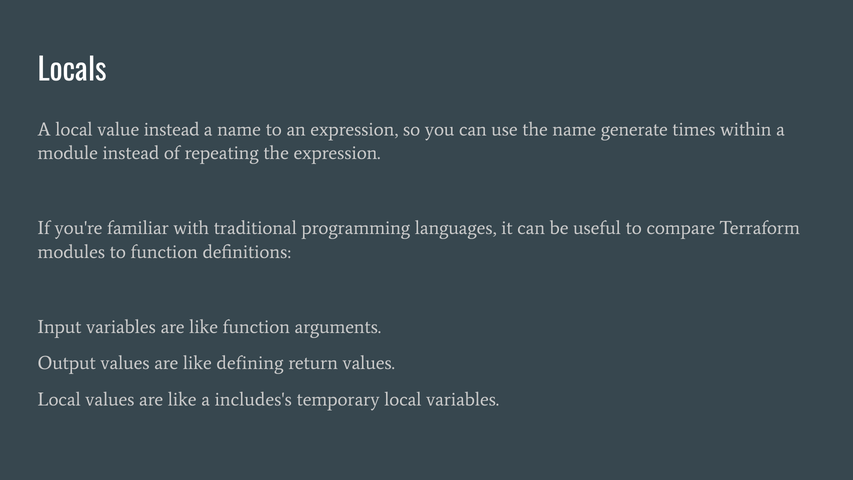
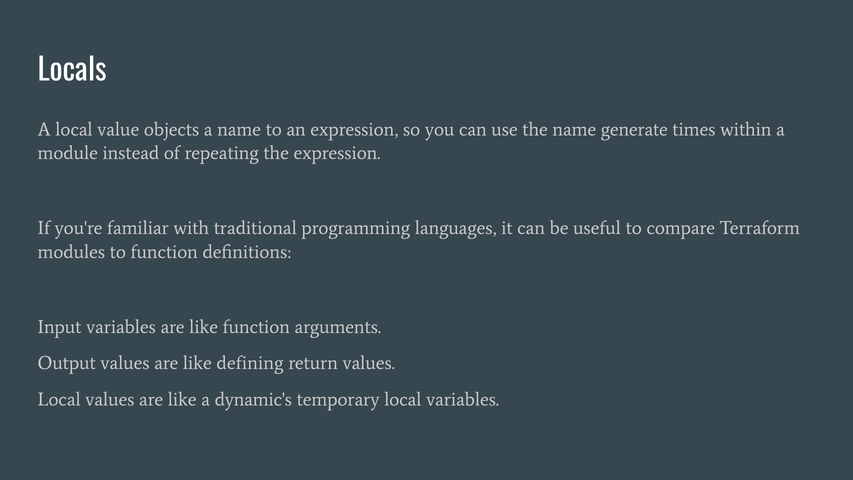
value instead: instead -> objects (172, 129)
includes's: includes's -> dynamic's (253, 399)
